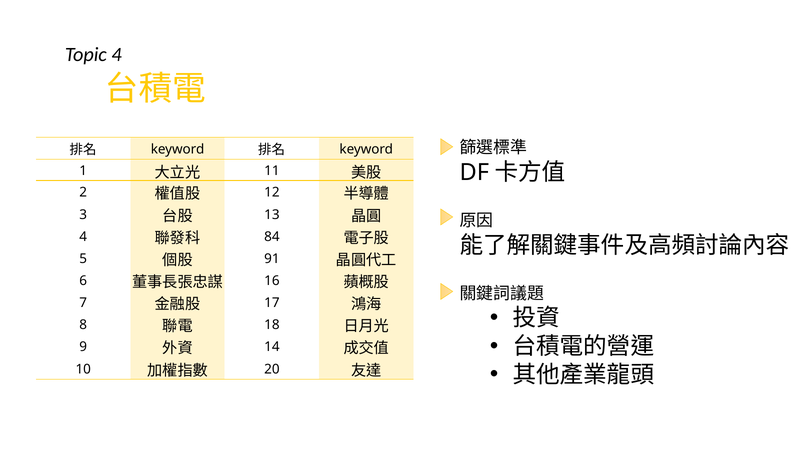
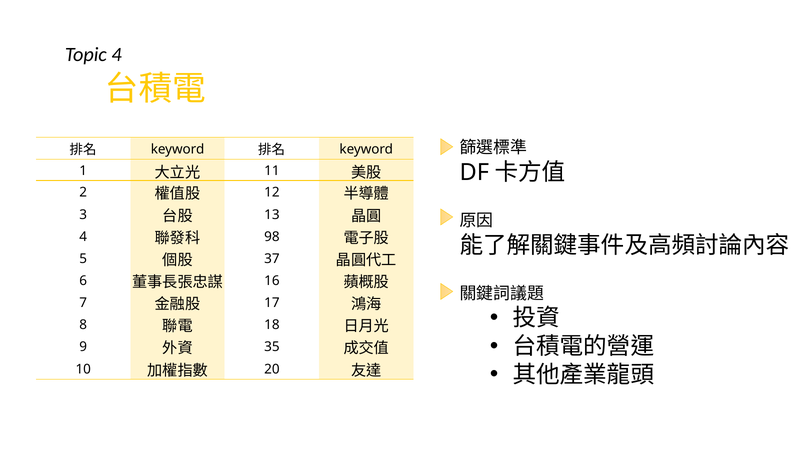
84: 84 -> 98 (272, 237)
91: 91 -> 37 (272, 259)
14: 14 -> 35 (272, 347)
